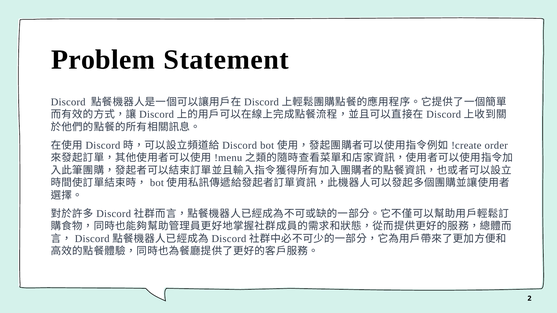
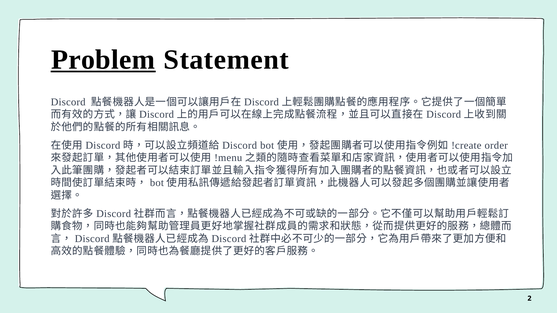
Problem underline: none -> present (103, 60)
